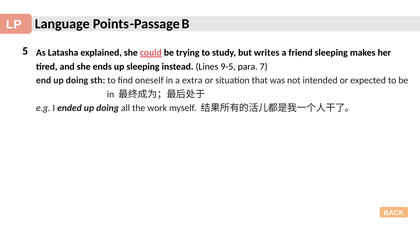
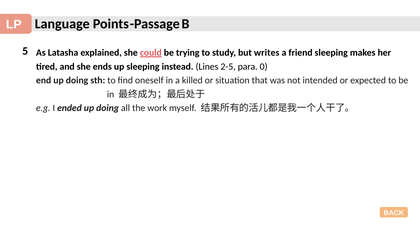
9-5: 9-5 -> 2-5 (228, 67)
7: 7 -> 0 (264, 67)
extra: extra -> killed (192, 81)
